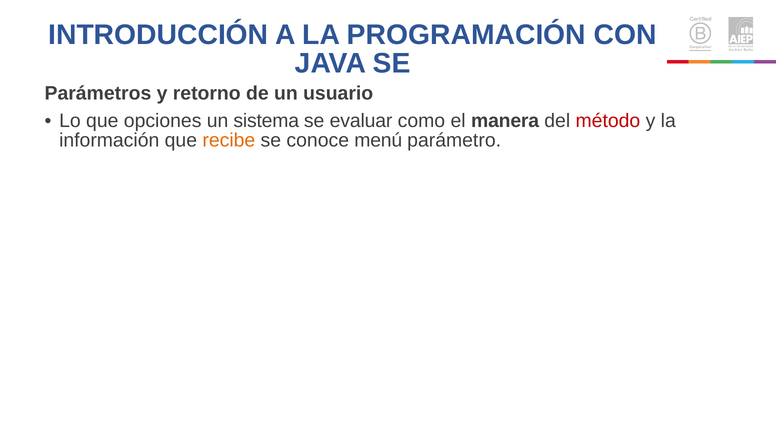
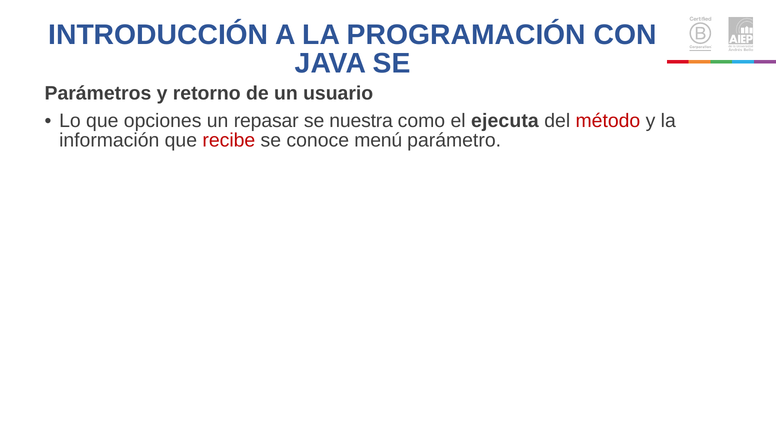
sistema: sistema -> repasar (266, 121)
evaluar: evaluar -> nuestra (361, 121)
manera: manera -> ejecuta (505, 121)
recibe colour: orange -> red (229, 140)
